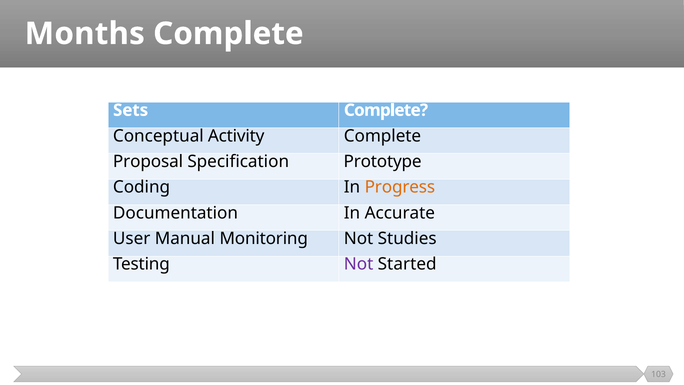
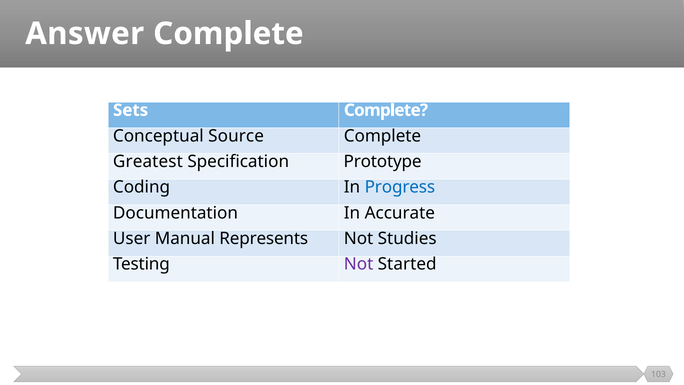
Months: Months -> Answer (85, 34)
Activity: Activity -> Source (236, 136)
Proposal: Proposal -> Greatest (148, 161)
Progress colour: orange -> blue (400, 187)
Monitoring: Monitoring -> Represents (264, 238)
